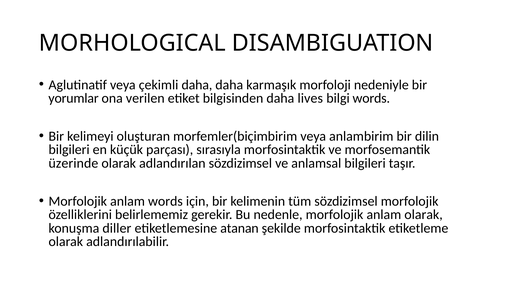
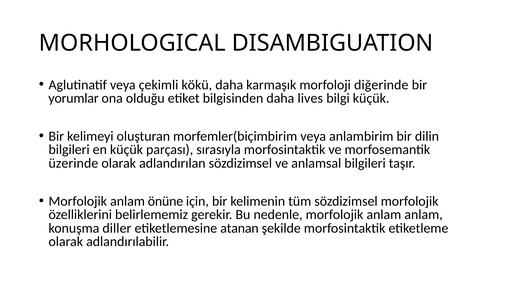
çekimli daha: daha -> kökü (197, 85)
nedeniyle: nedeniyle -> diğerinde (381, 85)
verilen: verilen -> olduğu (145, 98)
bilgi words: words -> küçük (371, 98)
anlam words: words -> önüne (166, 201)
anlam olarak: olarak -> anlam (424, 214)
